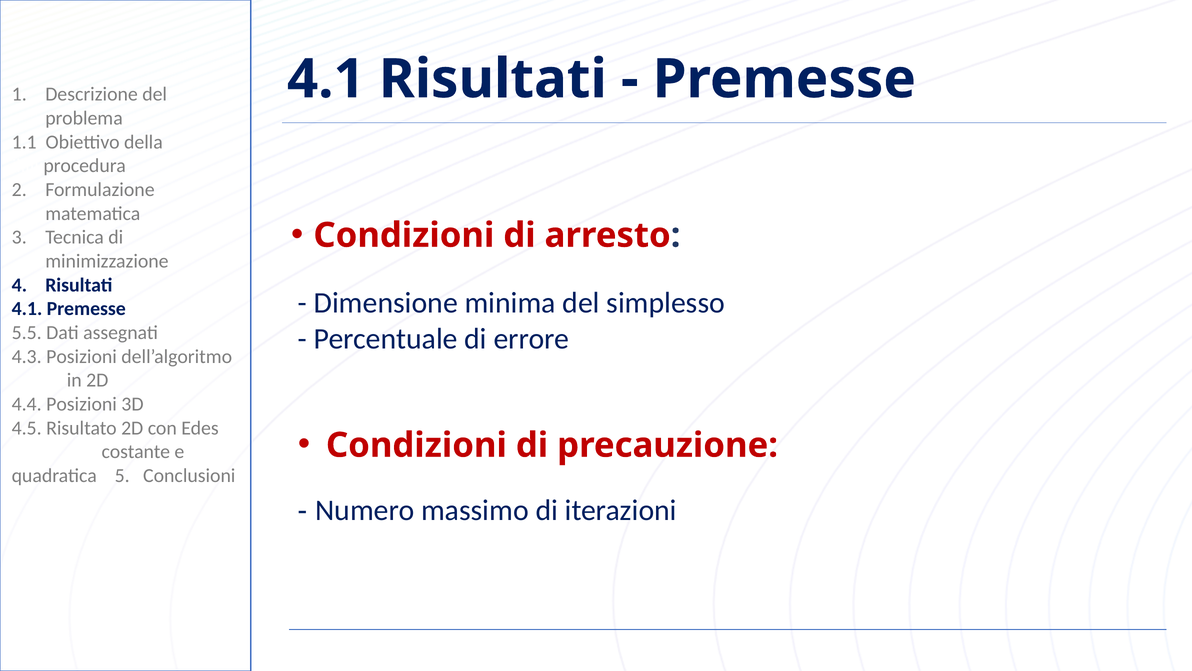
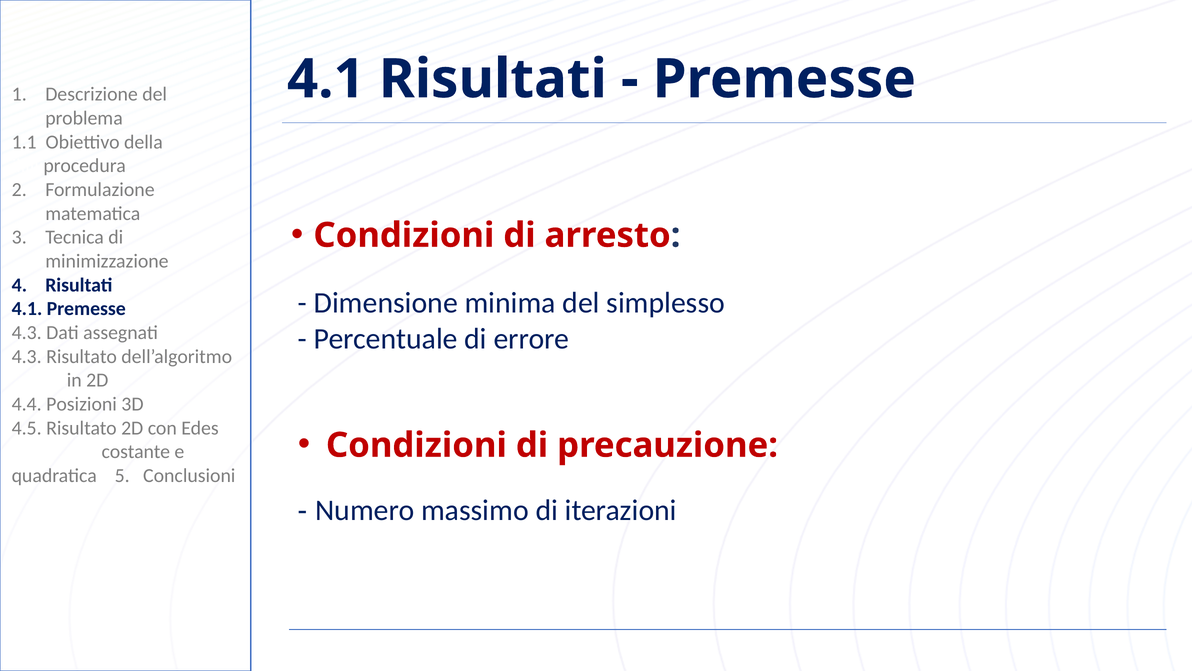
5.5: 5.5 -> 4.3 (27, 332)
4.3 Posizioni: Posizioni -> Risultato (82, 356)
